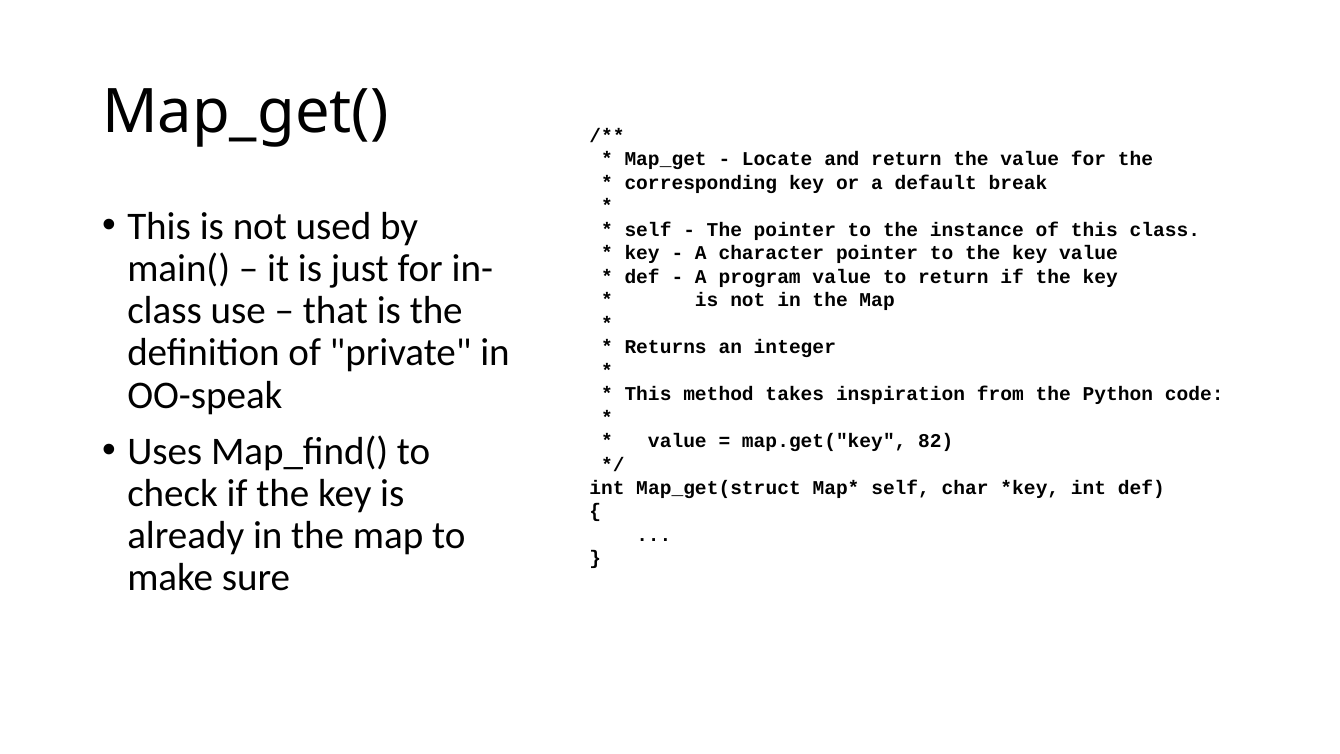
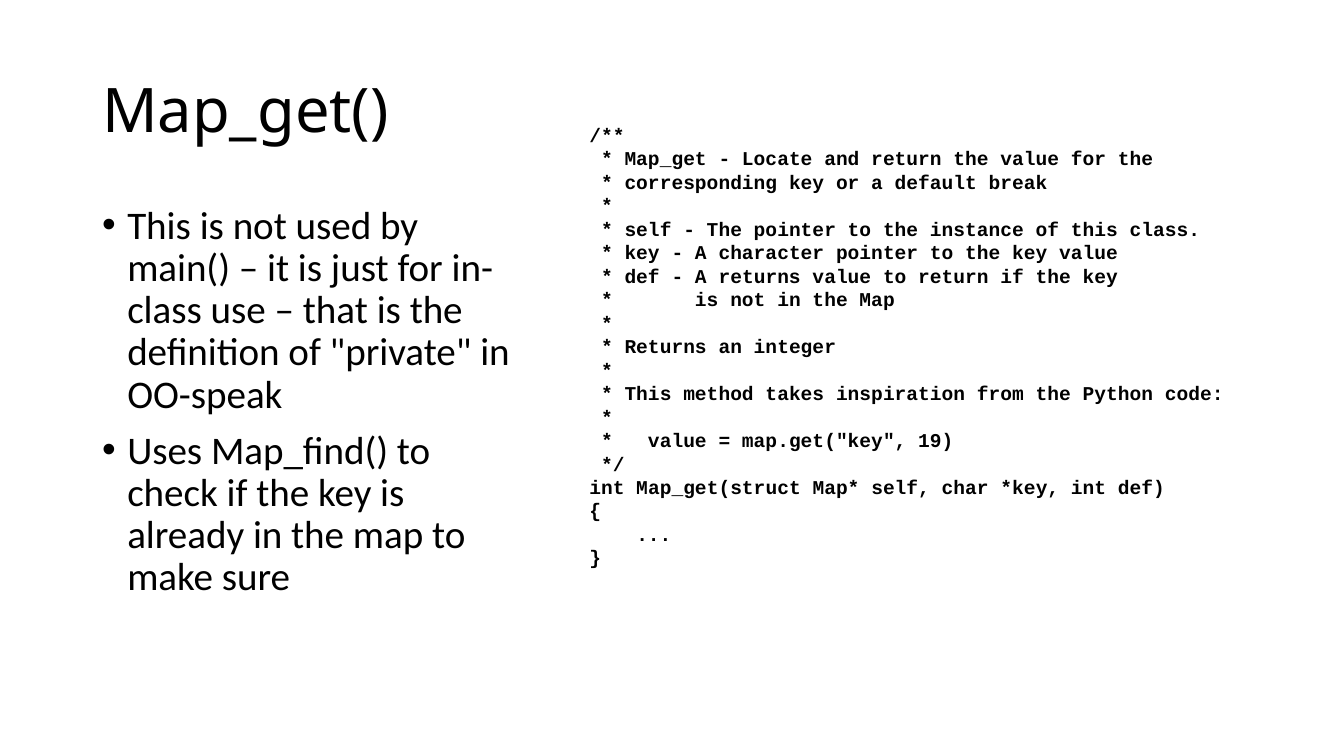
A program: program -> returns (760, 277)
82: 82 -> 19 (936, 441)
